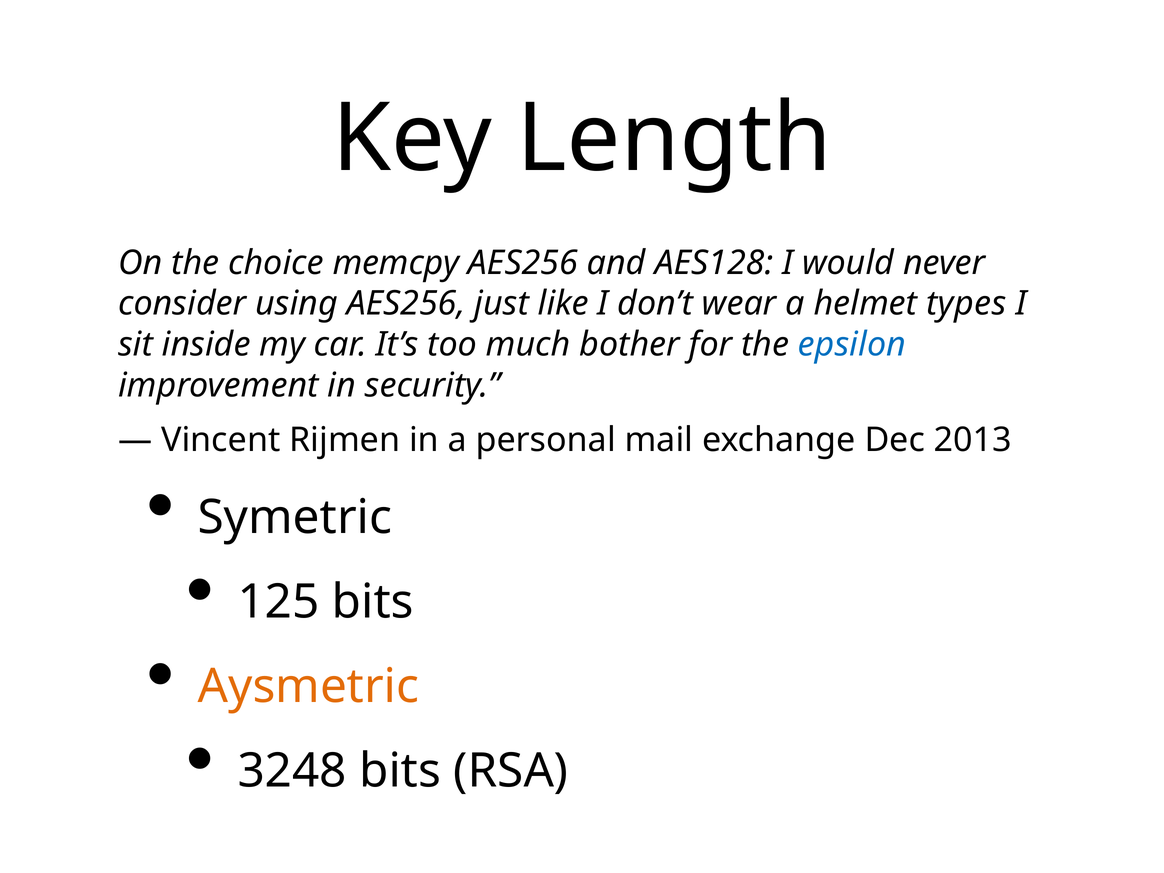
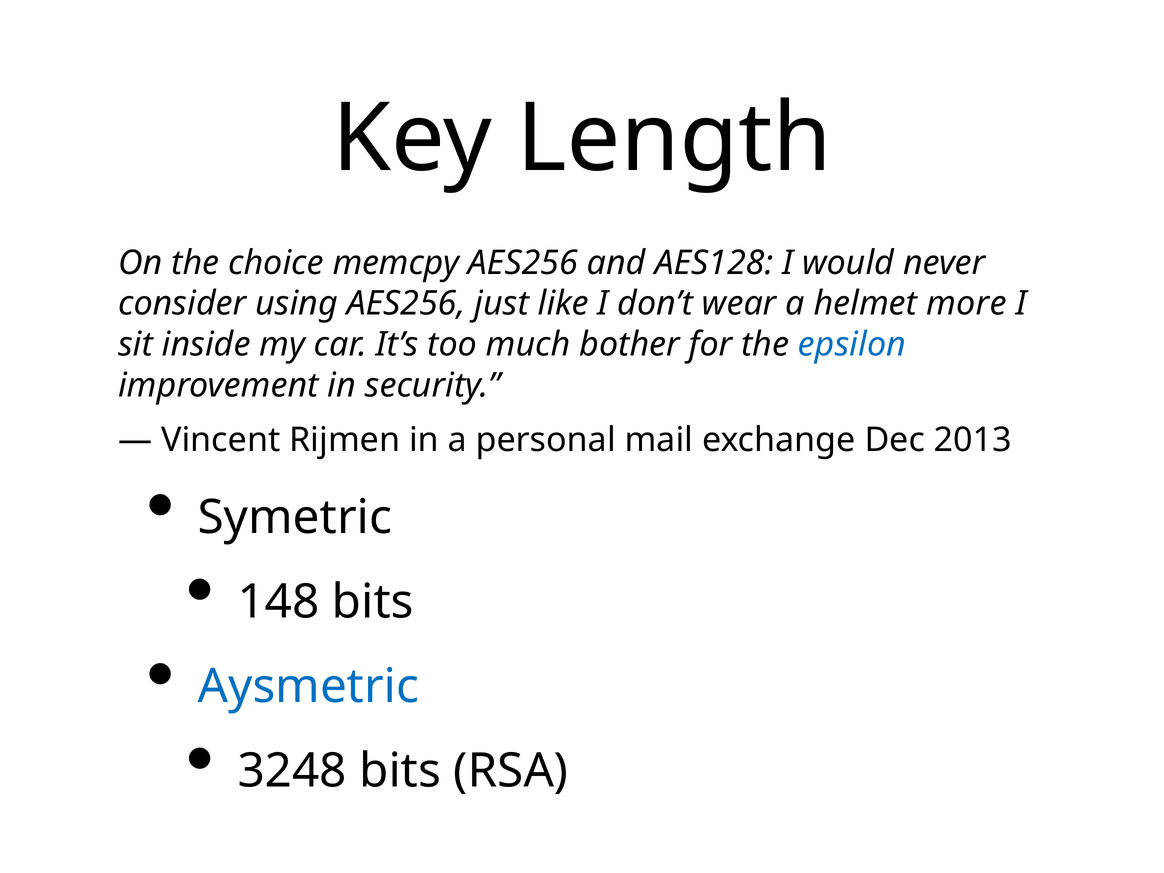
types: types -> more (966, 304)
125: 125 -> 148 (279, 602)
Aysmetric colour: orange -> blue (308, 687)
